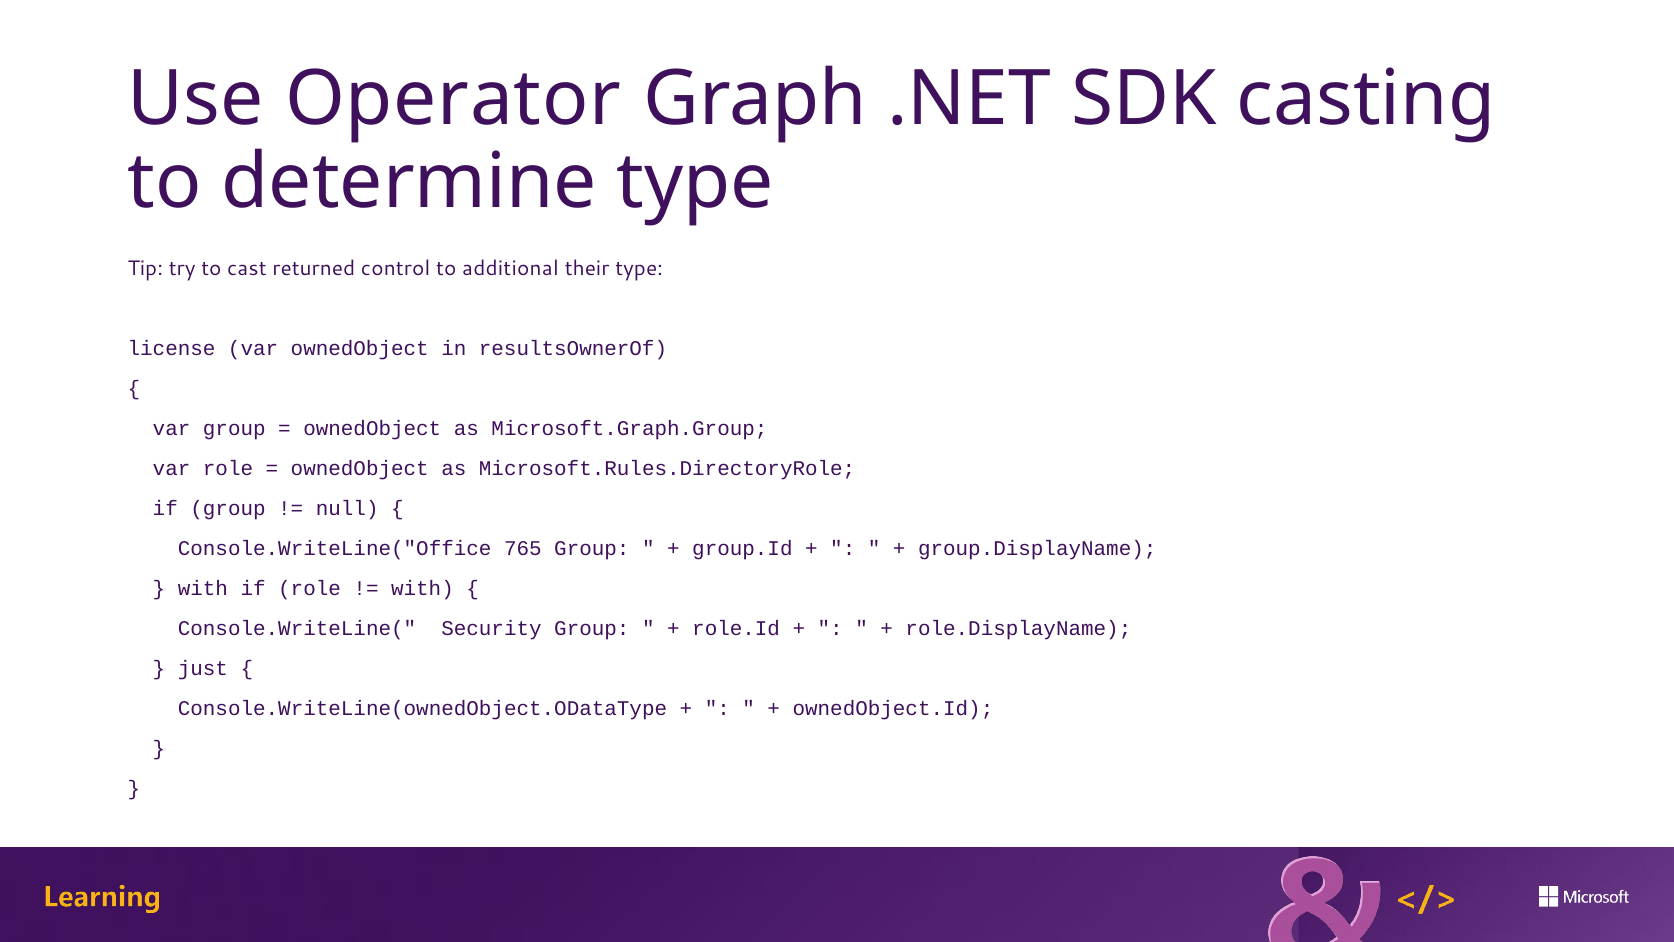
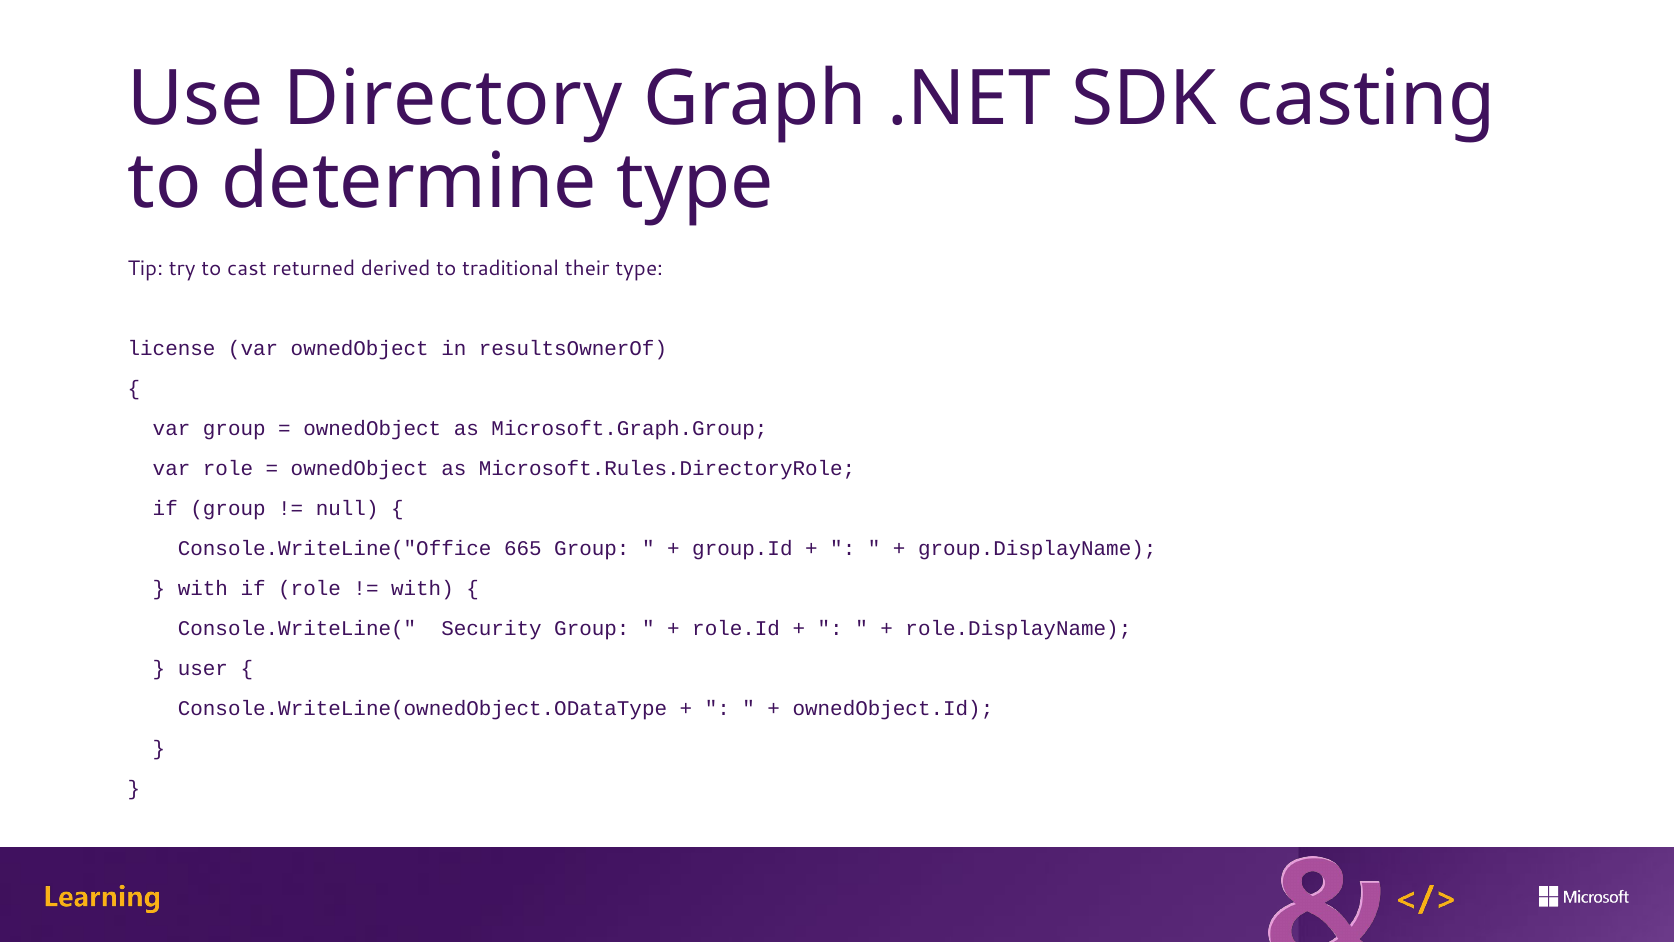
Operator: Operator -> Directory (453, 99)
control: control -> derived (396, 268)
additional: additional -> traditional (511, 268)
765: 765 -> 665 (523, 548)
just: just -> user (203, 668)
